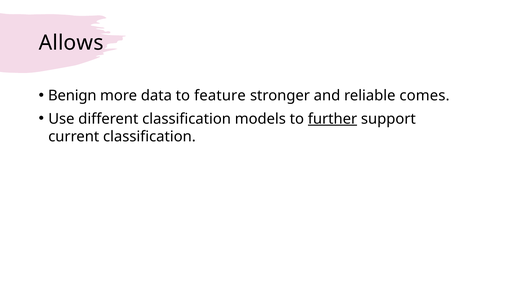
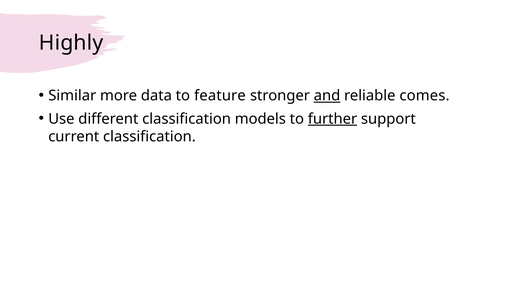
Allows: Allows -> Highly (71, 43)
Benign: Benign -> Similar (72, 96)
and underline: none -> present (327, 96)
